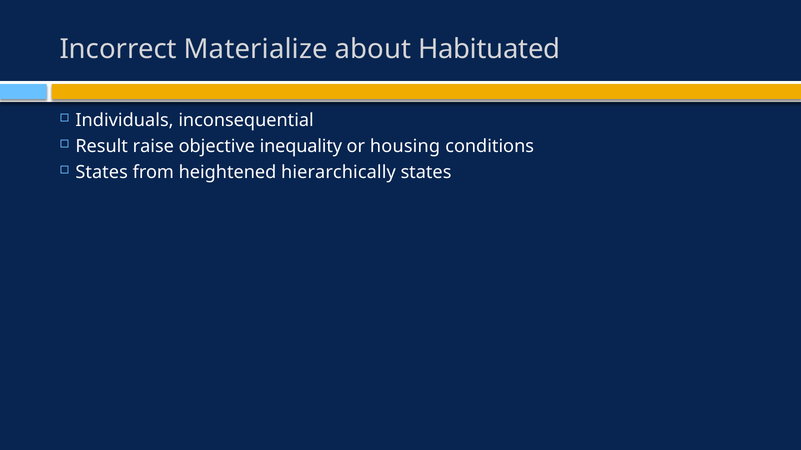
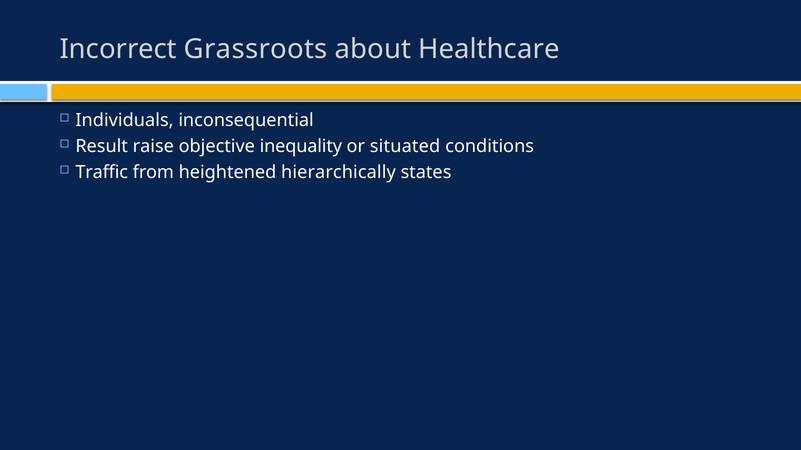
Materialize: Materialize -> Grassroots (256, 49)
Habituated: Habituated -> Healthcare (489, 49)
housing: housing -> situated (405, 146)
States: States -> Traffic (102, 173)
